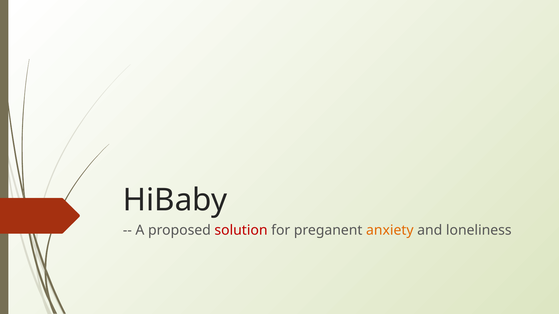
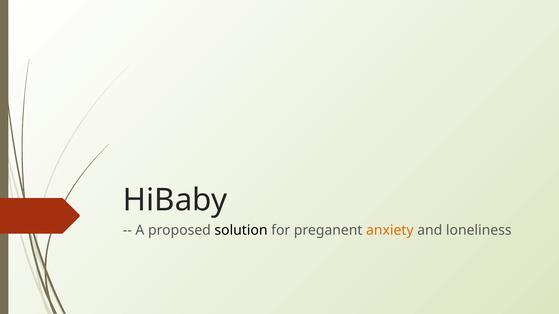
solution colour: red -> black (241, 230)
